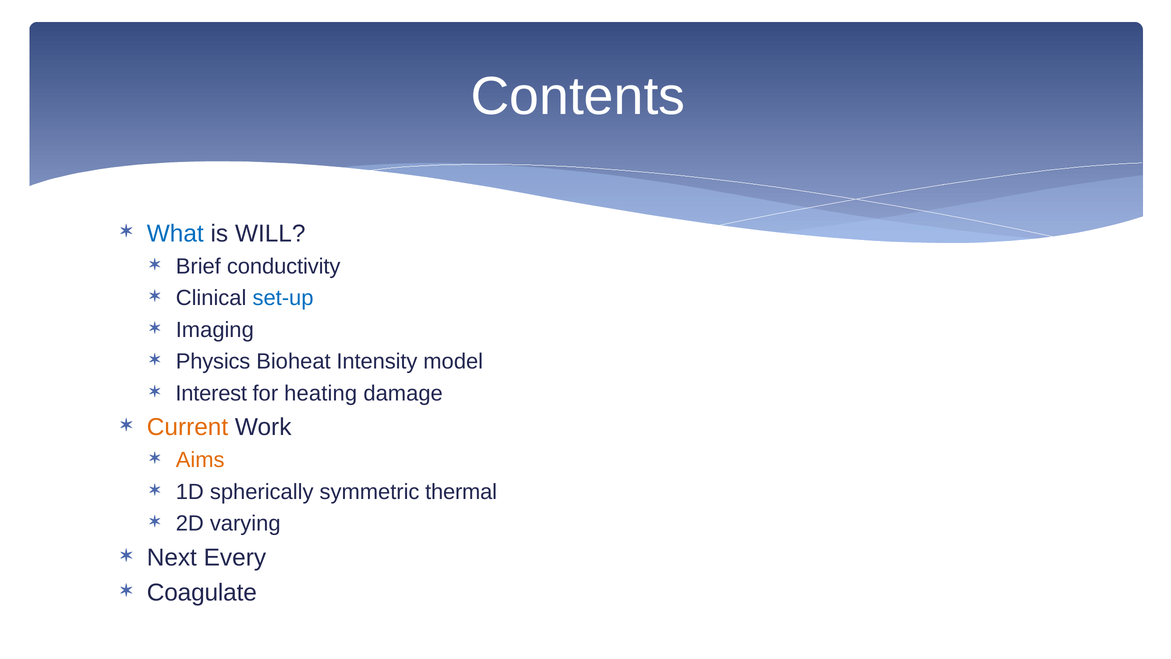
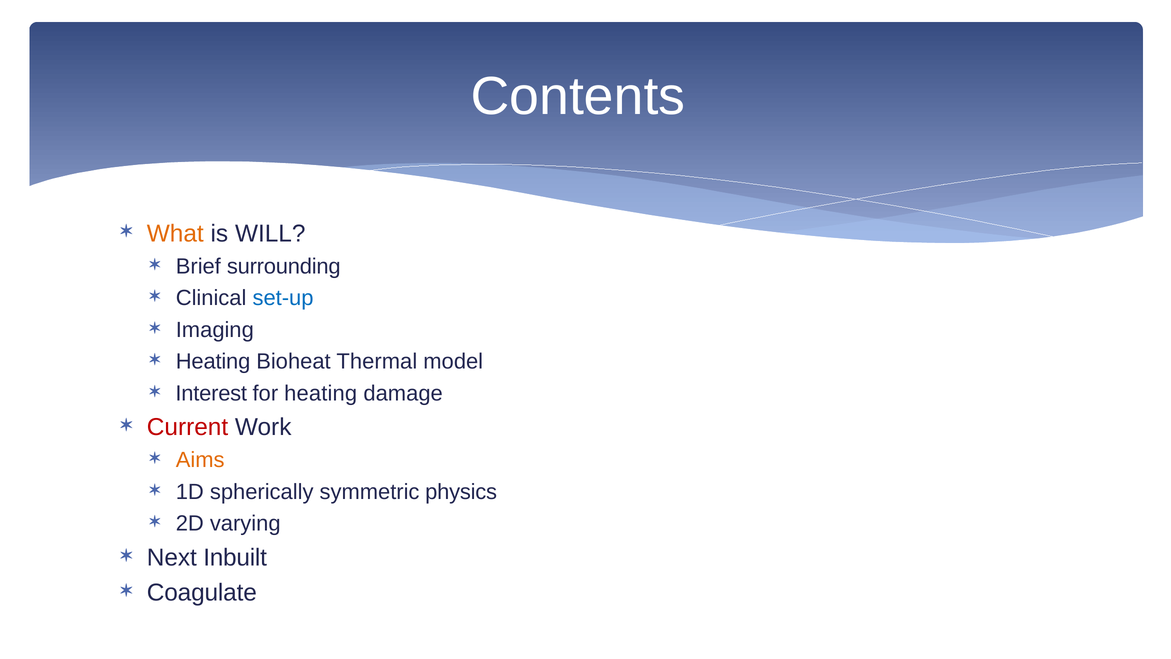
What colour: blue -> orange (175, 233)
conductivity: conductivity -> surrounding (284, 266)
Physics: Physics -> Heating (213, 361)
Intensity: Intensity -> Thermal (377, 361)
Current colour: orange -> red (187, 427)
thermal: thermal -> physics (461, 492)
Every: Every -> Inbuilt (235, 557)
